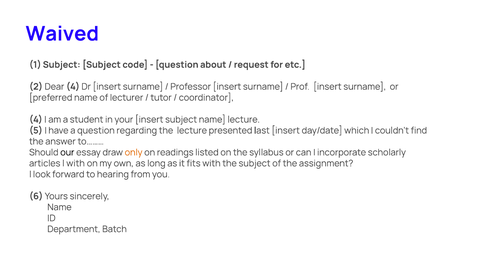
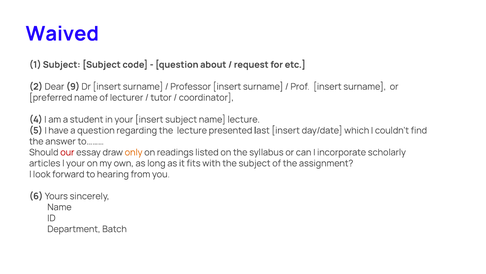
Dear 4: 4 -> 9 (73, 86)
our colour: black -> red (67, 152)
I with: with -> your (76, 163)
